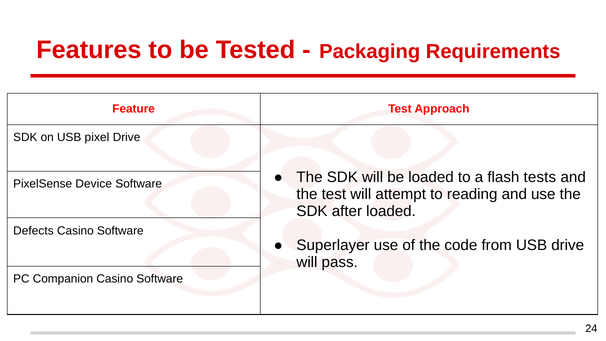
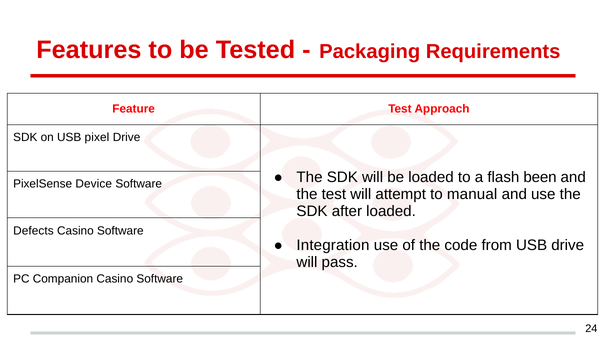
tests: tests -> been (540, 177)
reading: reading -> manual (472, 194)
Superlayer: Superlayer -> Integration (333, 245)
